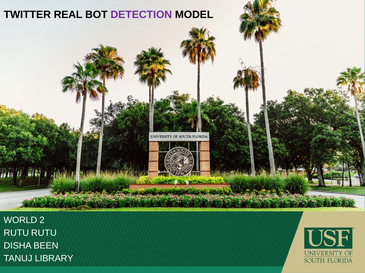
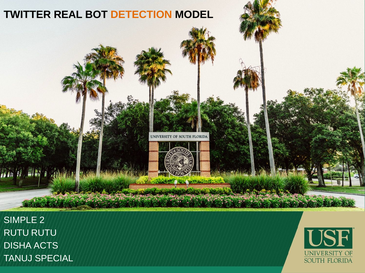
DETECTION colour: purple -> orange (141, 15)
WORLD: WORLD -> SIMPLE (20, 221)
BEEN: BEEN -> ACTS (46, 246)
LIBRARY: LIBRARY -> SPECIAL (54, 259)
